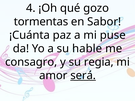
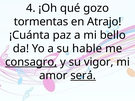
Sabor: Sabor -> Atrajo (104, 22)
puse: puse -> bello (113, 35)
consagro underline: none -> present (31, 62)
regia: regia -> vigor (99, 62)
